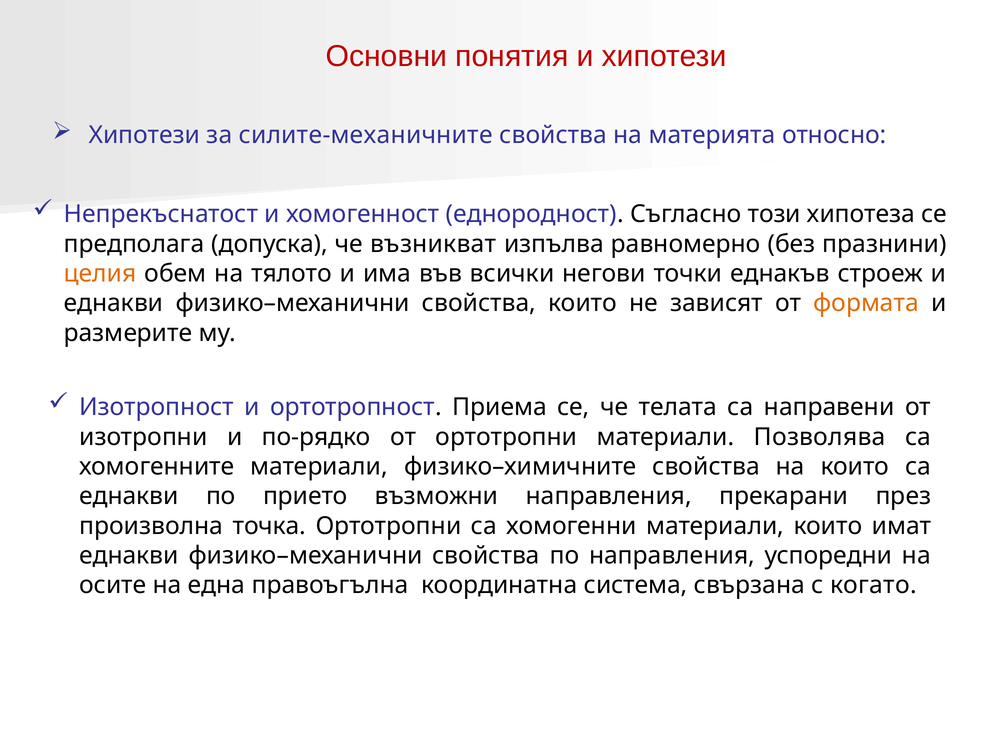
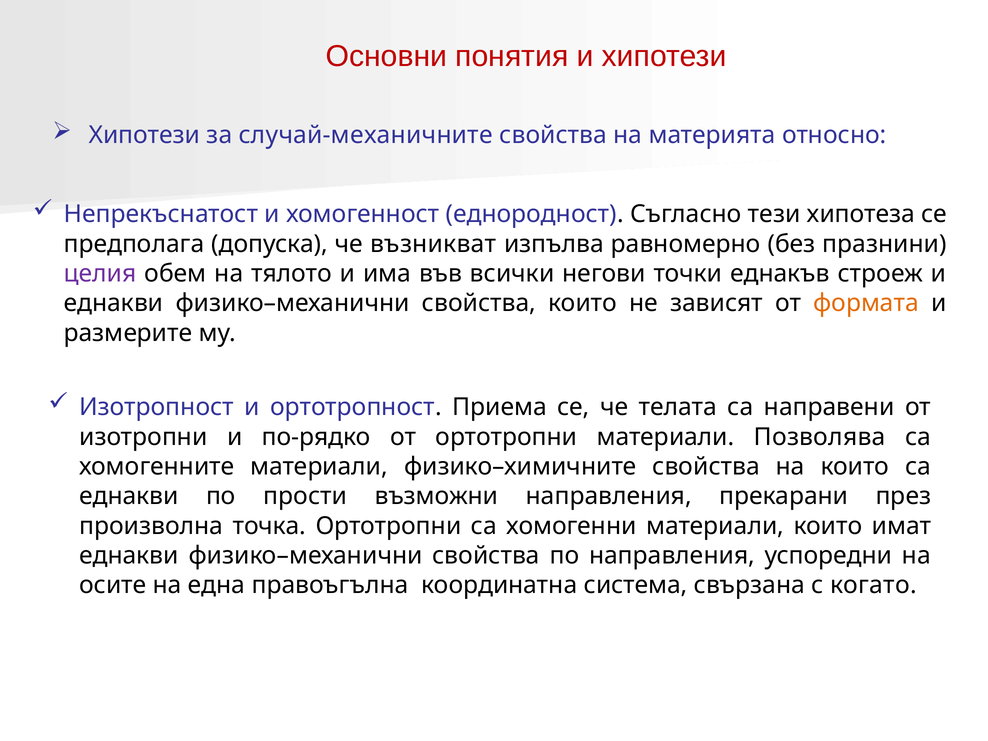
силите-механичните: силите-механичните -> случай-механичните (366, 135)
този: този -> тези (774, 214)
целия colour: orange -> purple (100, 274)
прието: прието -> прости (305, 496)
